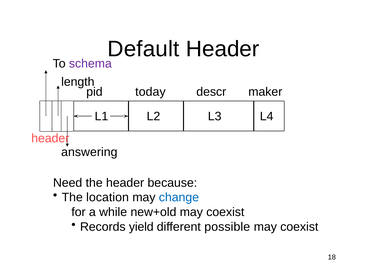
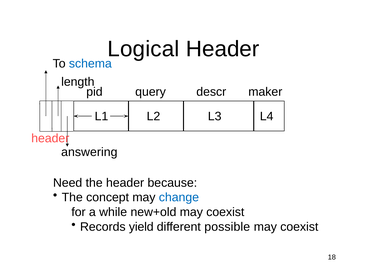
Default: Default -> Logical (143, 49)
schema colour: purple -> blue (90, 64)
today: today -> query (151, 92)
location: location -> concept (108, 198)
